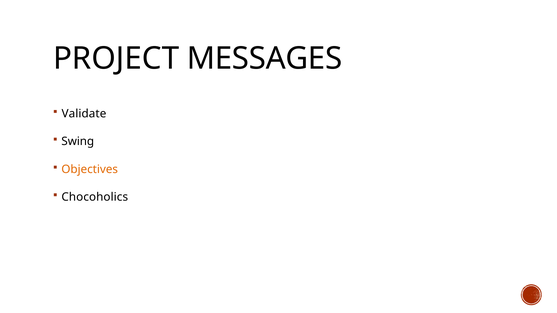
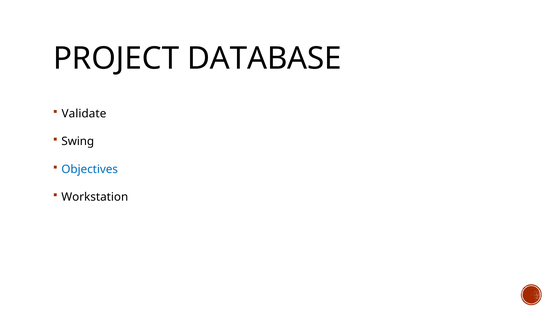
MESSAGES: MESSAGES -> DATABASE (264, 59)
Objectives colour: orange -> blue (90, 169)
Chocoholics: Chocoholics -> Workstation (95, 197)
